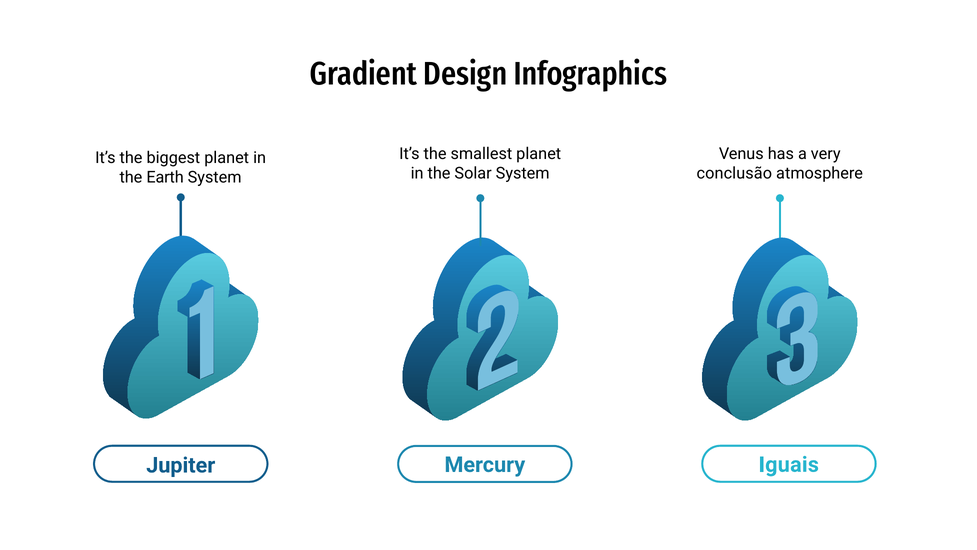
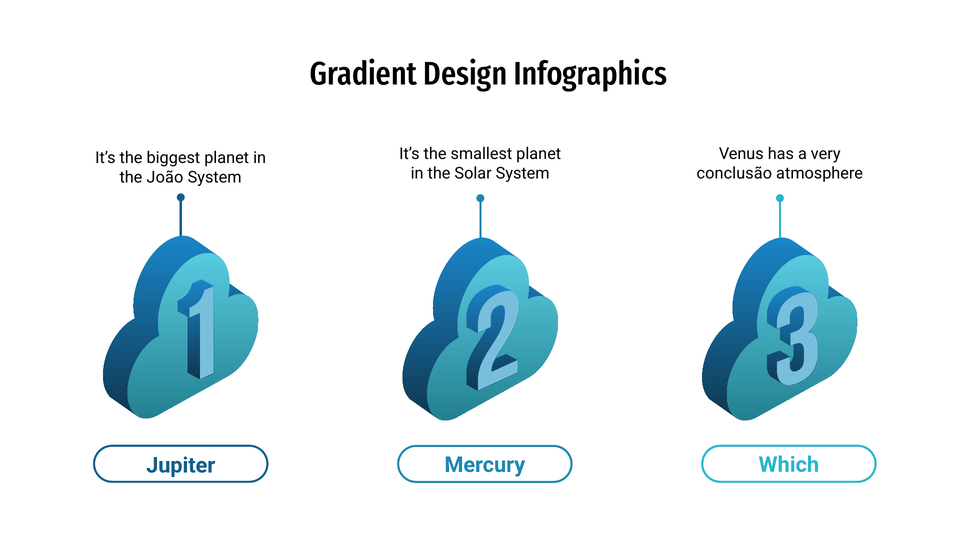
Earth: Earth -> João (165, 177)
Iguais: Iguais -> Which (789, 464)
